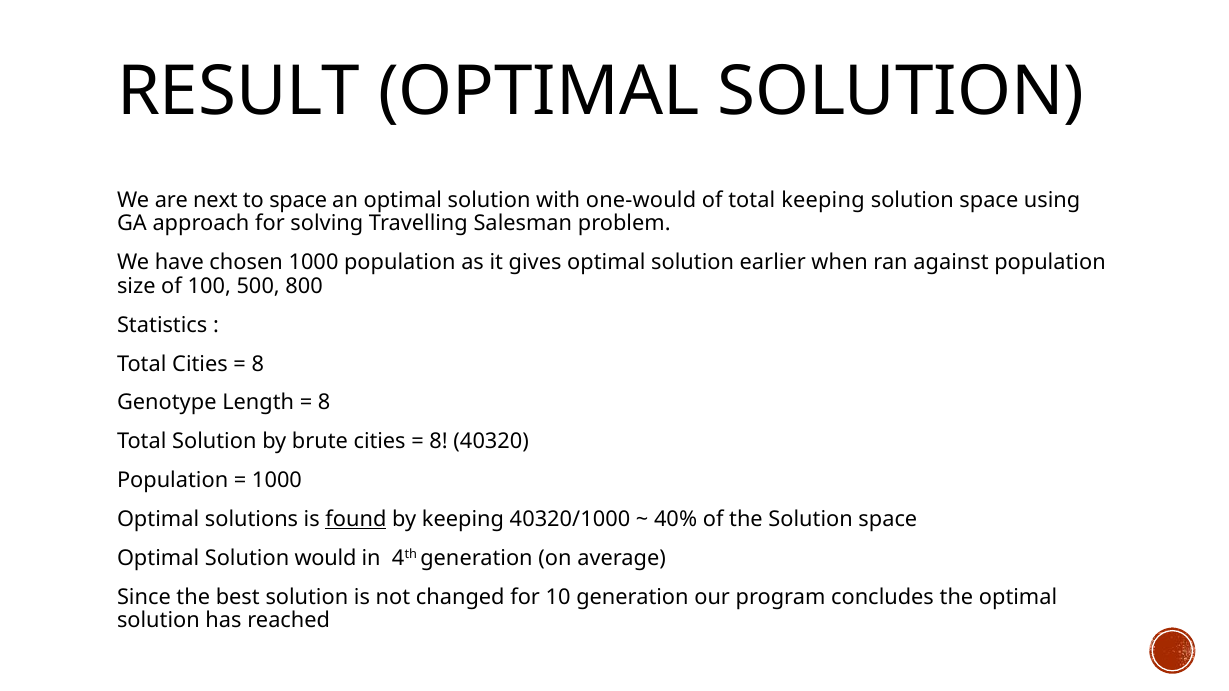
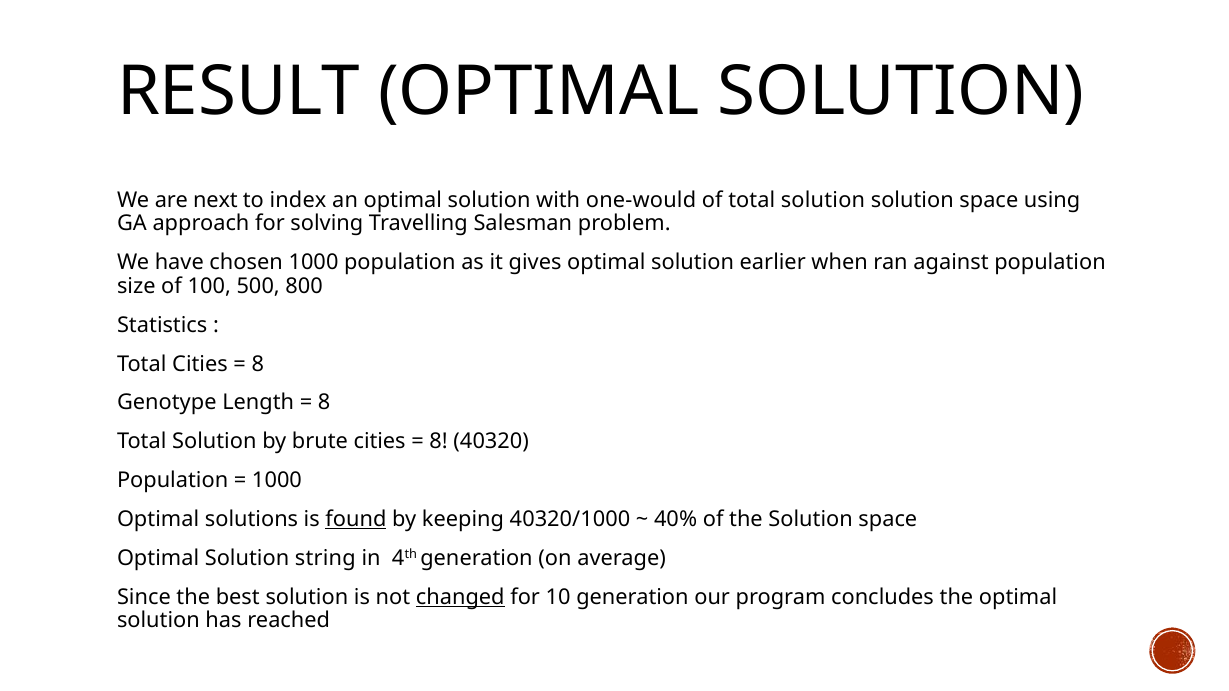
to space: space -> index (298, 200)
of total keeping: keeping -> solution (823, 200)
would: would -> string (325, 558)
changed underline: none -> present (460, 597)
